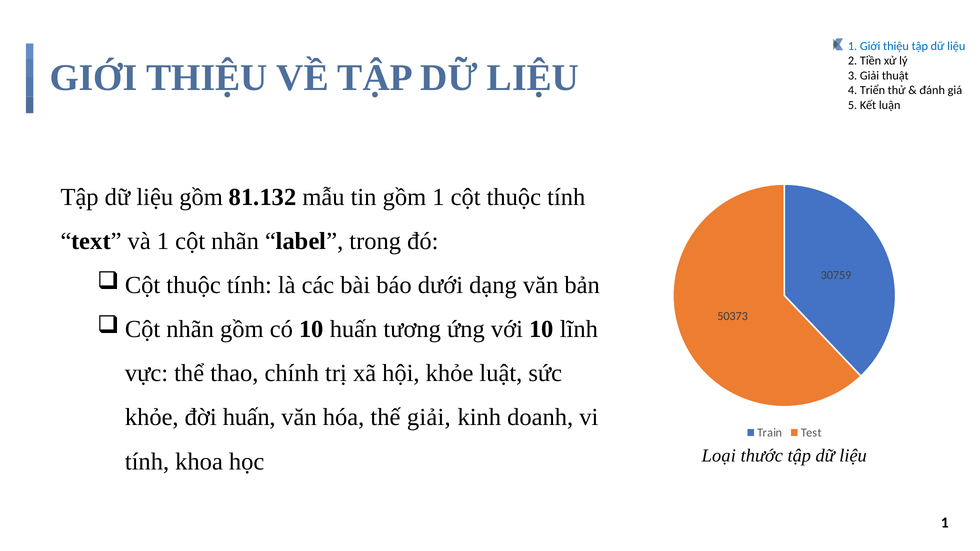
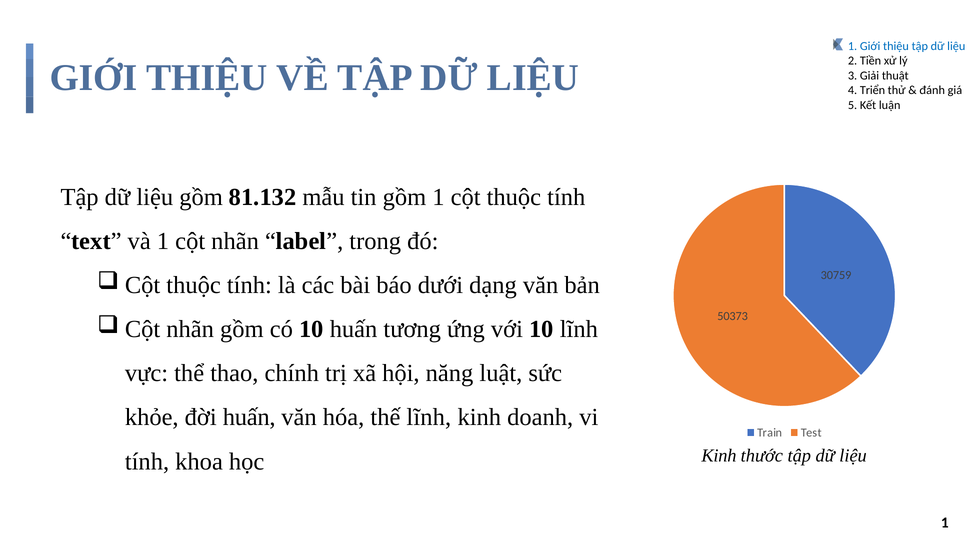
hội khỏe: khỏe -> năng (450, 373)
thế giải: giải -> lĩnh (429, 418)
học Loại: Loại -> Kinh (719, 456)
